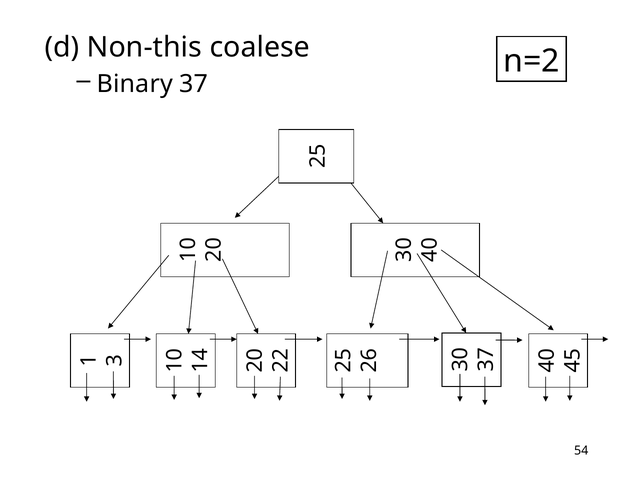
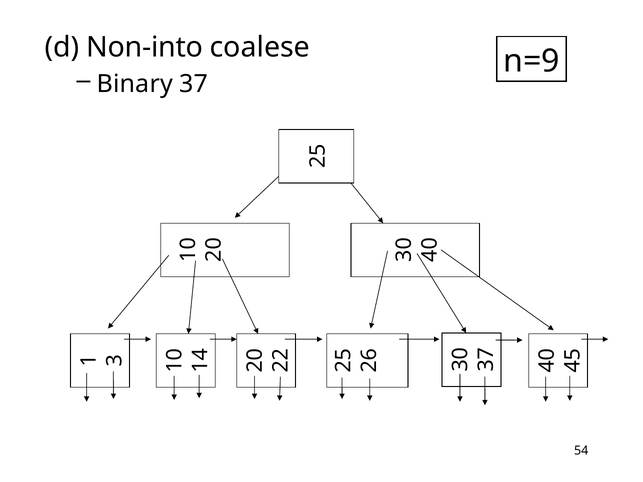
Non-this: Non-this -> Non-into (145, 47)
n=2: n=2 -> n=9 (531, 61)
